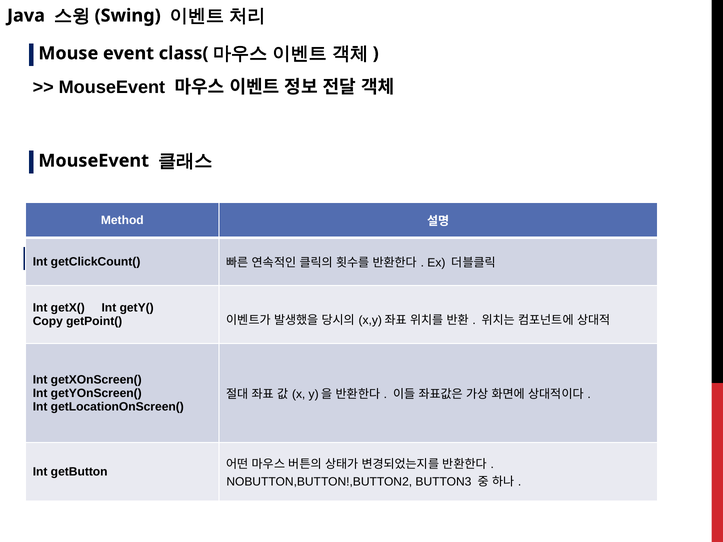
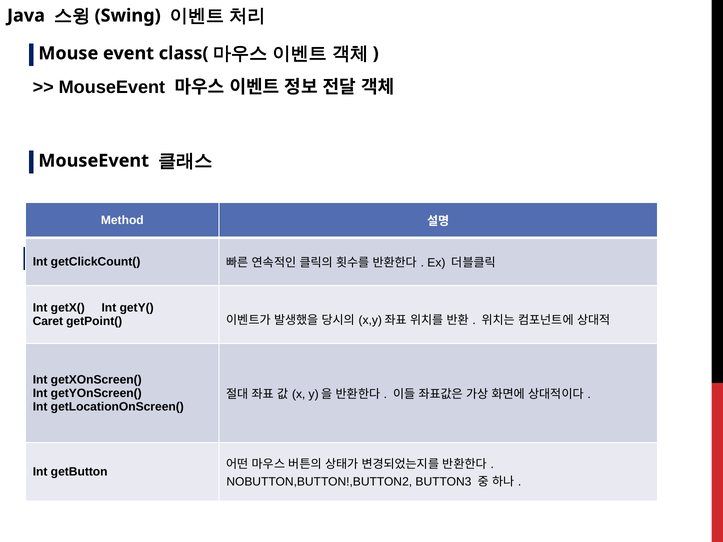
Copy: Copy -> Caret (48, 322)
